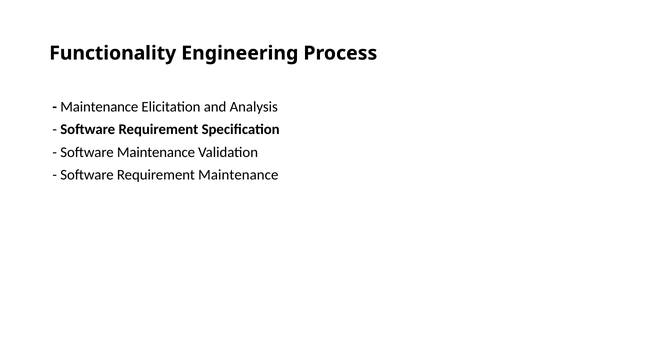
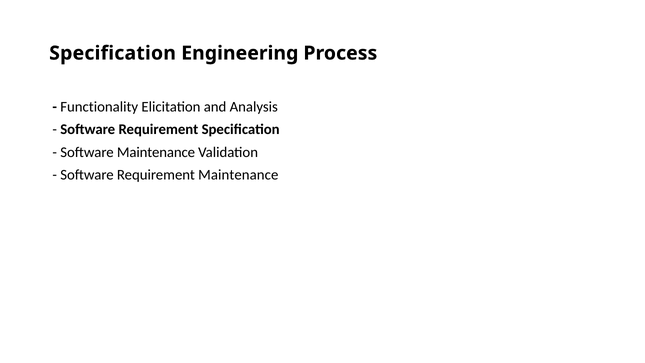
Functionality: Functionality -> Specification (113, 53)
Maintenance: Maintenance -> Functionality (99, 107)
